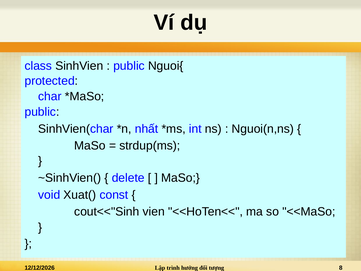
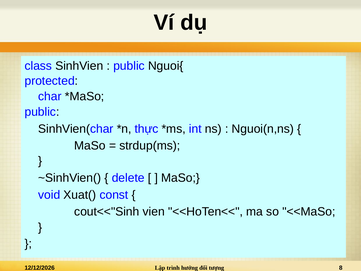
nhất: nhất -> thực (147, 129)
